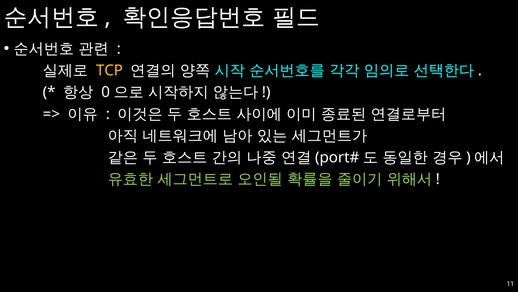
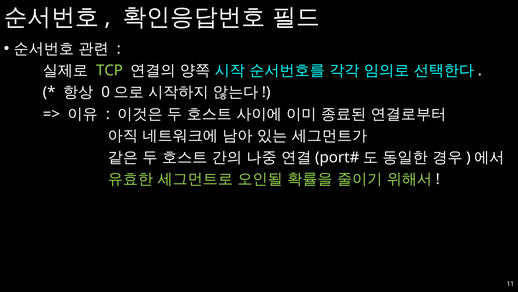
TCP colour: yellow -> light green (109, 70)
